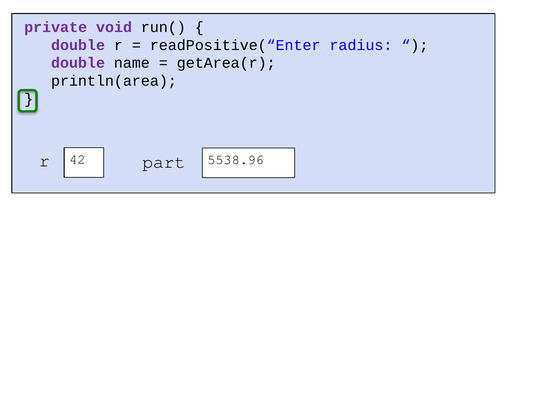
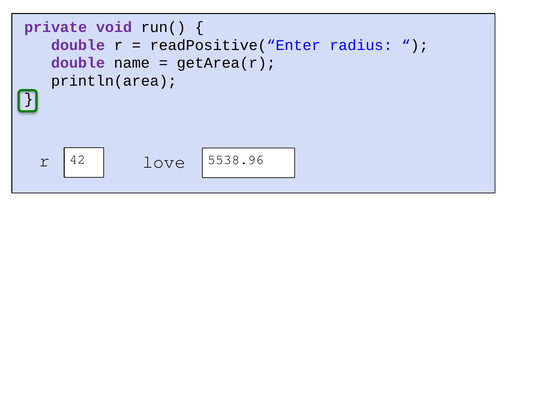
part: part -> love (164, 162)
